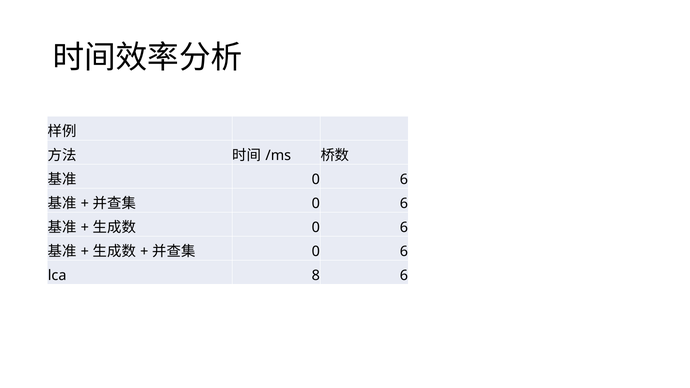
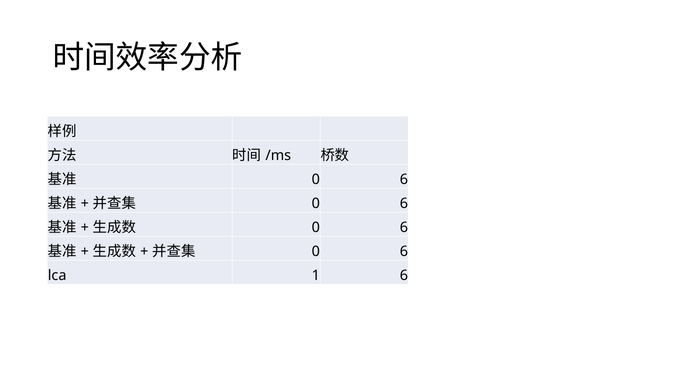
8: 8 -> 1 (316, 275)
